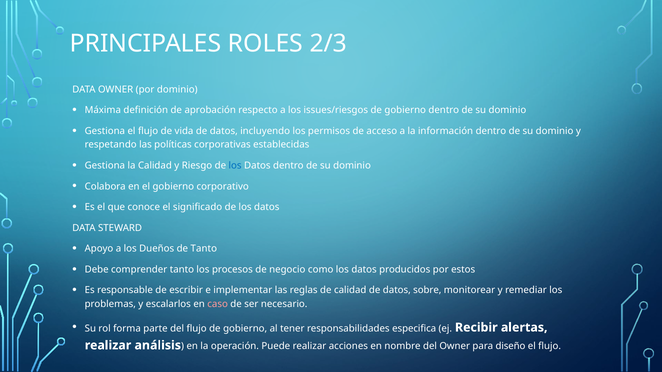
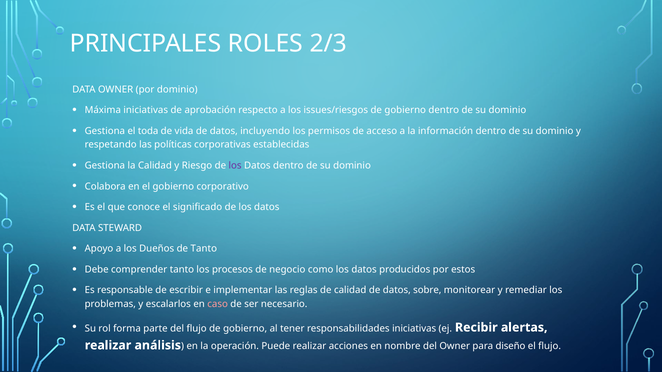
Máxima definición: definición -> iniciativas (146, 110)
Gestiona el flujo: flujo -> toda (148, 131)
los colour: blue -> purple (235, 166)
responsabilidades especifica: especifica -> iniciativas (414, 329)
